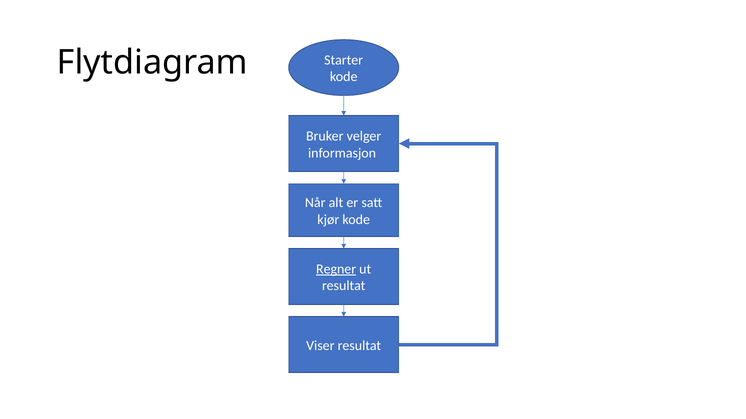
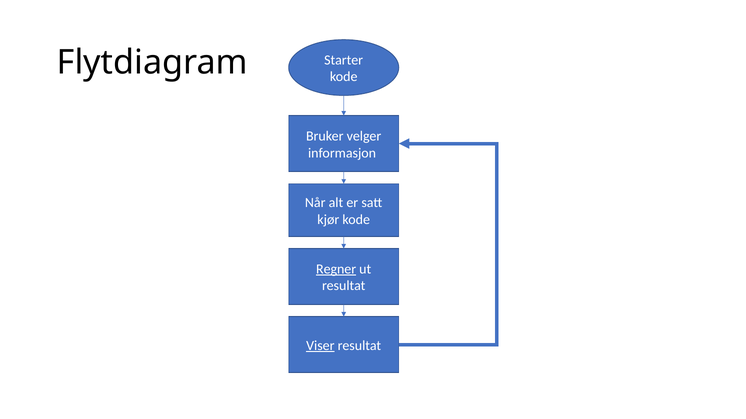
Viser underline: none -> present (320, 346)
